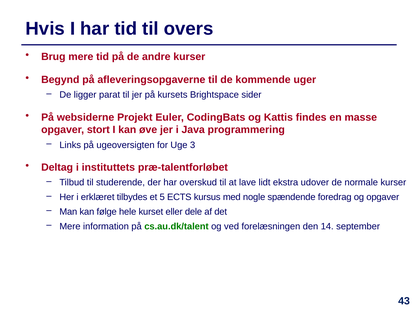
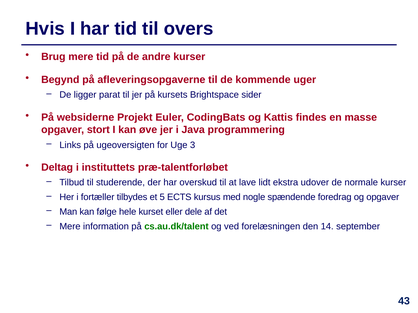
erklæret: erklæret -> fortæller (98, 197)
